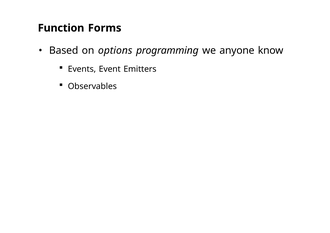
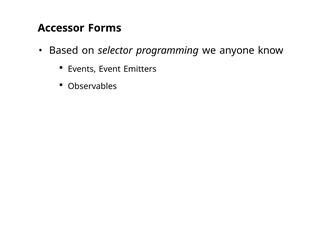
Function: Function -> Accessor (61, 28)
options: options -> selector (115, 51)
